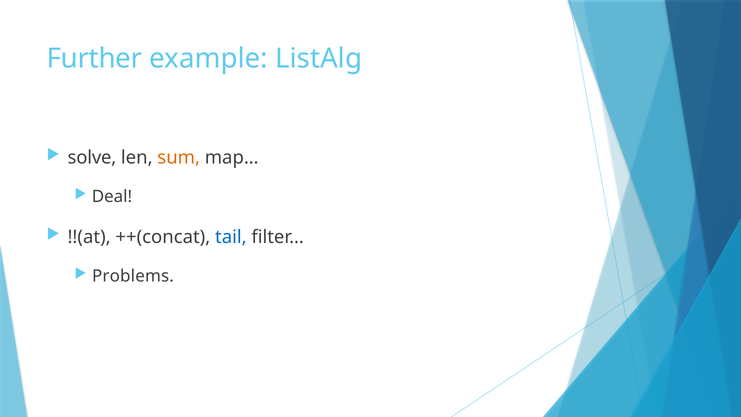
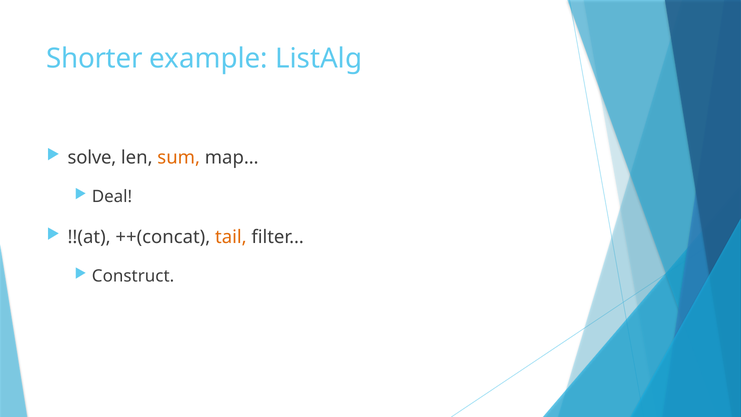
Further: Further -> Shorter (94, 58)
tail colour: blue -> orange (231, 237)
Problems: Problems -> Construct (133, 276)
